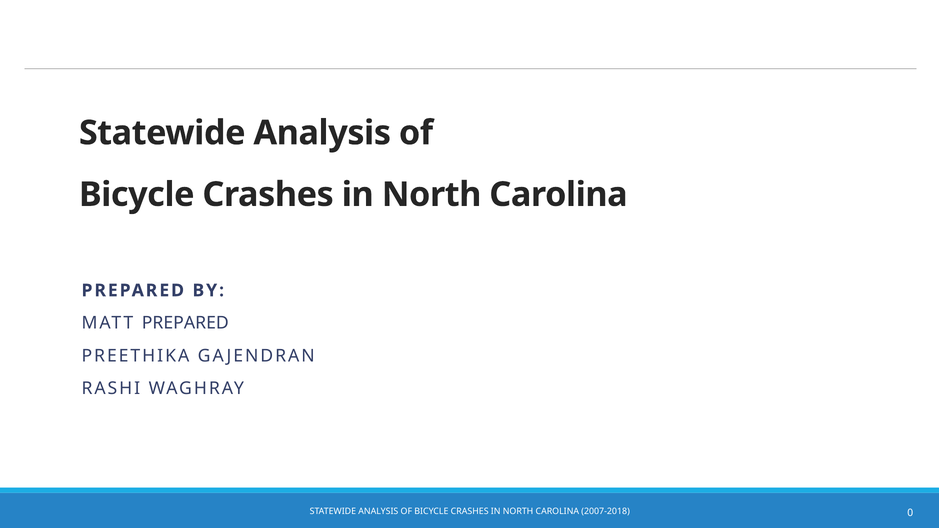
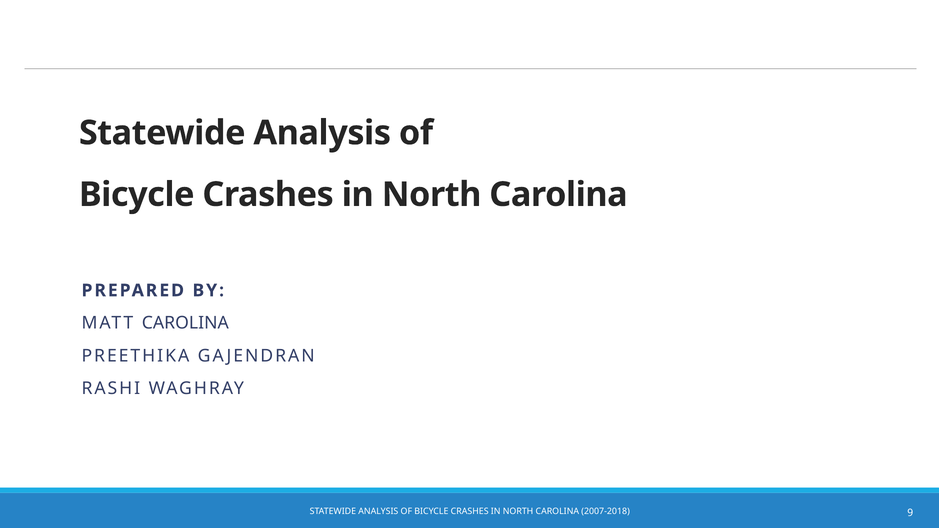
MATT PREPARED: PREPARED -> CAROLINA (185, 323)
0: 0 -> 9 (910, 513)
